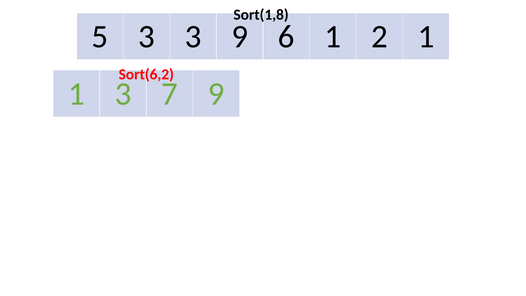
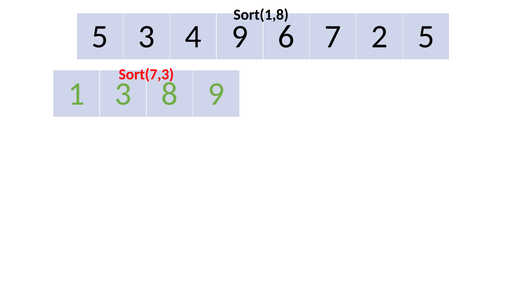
3 3: 3 -> 4 (193, 37)
6 1: 1 -> 7 (333, 37)
2 1: 1 -> 5 (426, 37)
Sort(6,2: Sort(6,2 -> Sort(7,3 (146, 74)
7: 7 -> 8 (170, 94)
